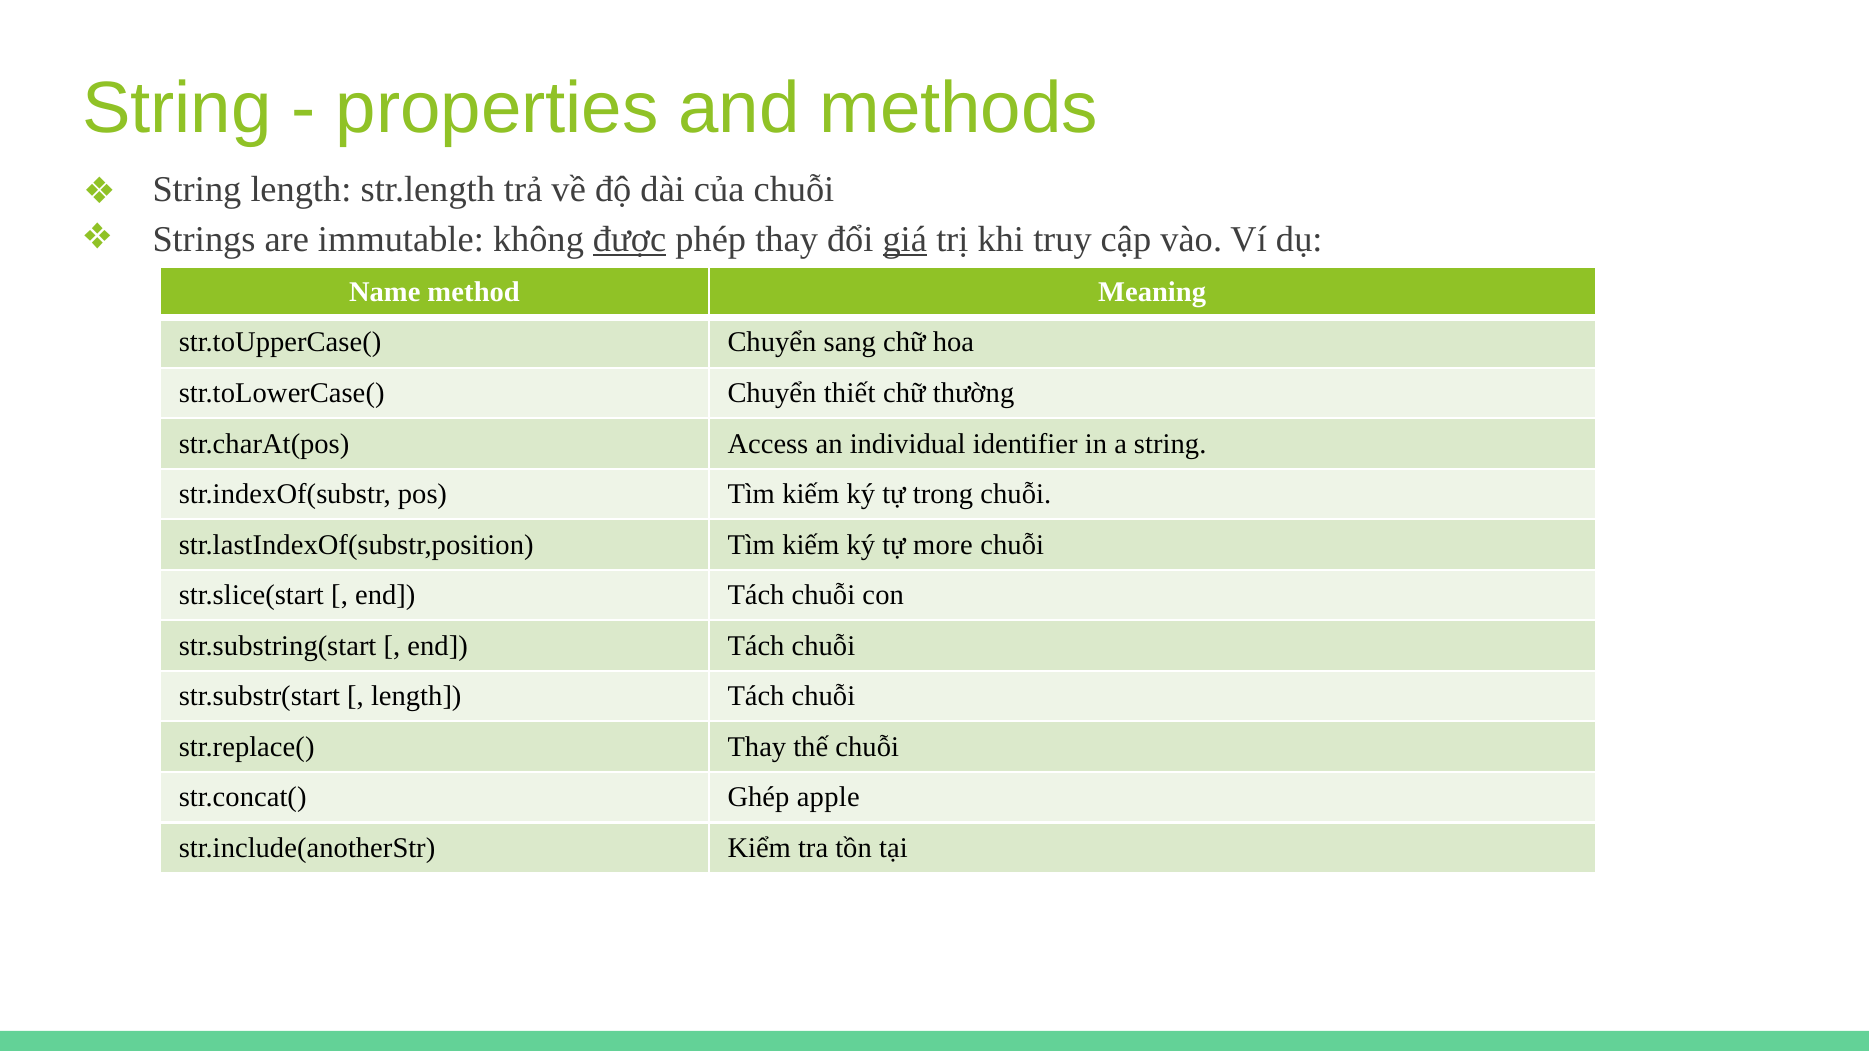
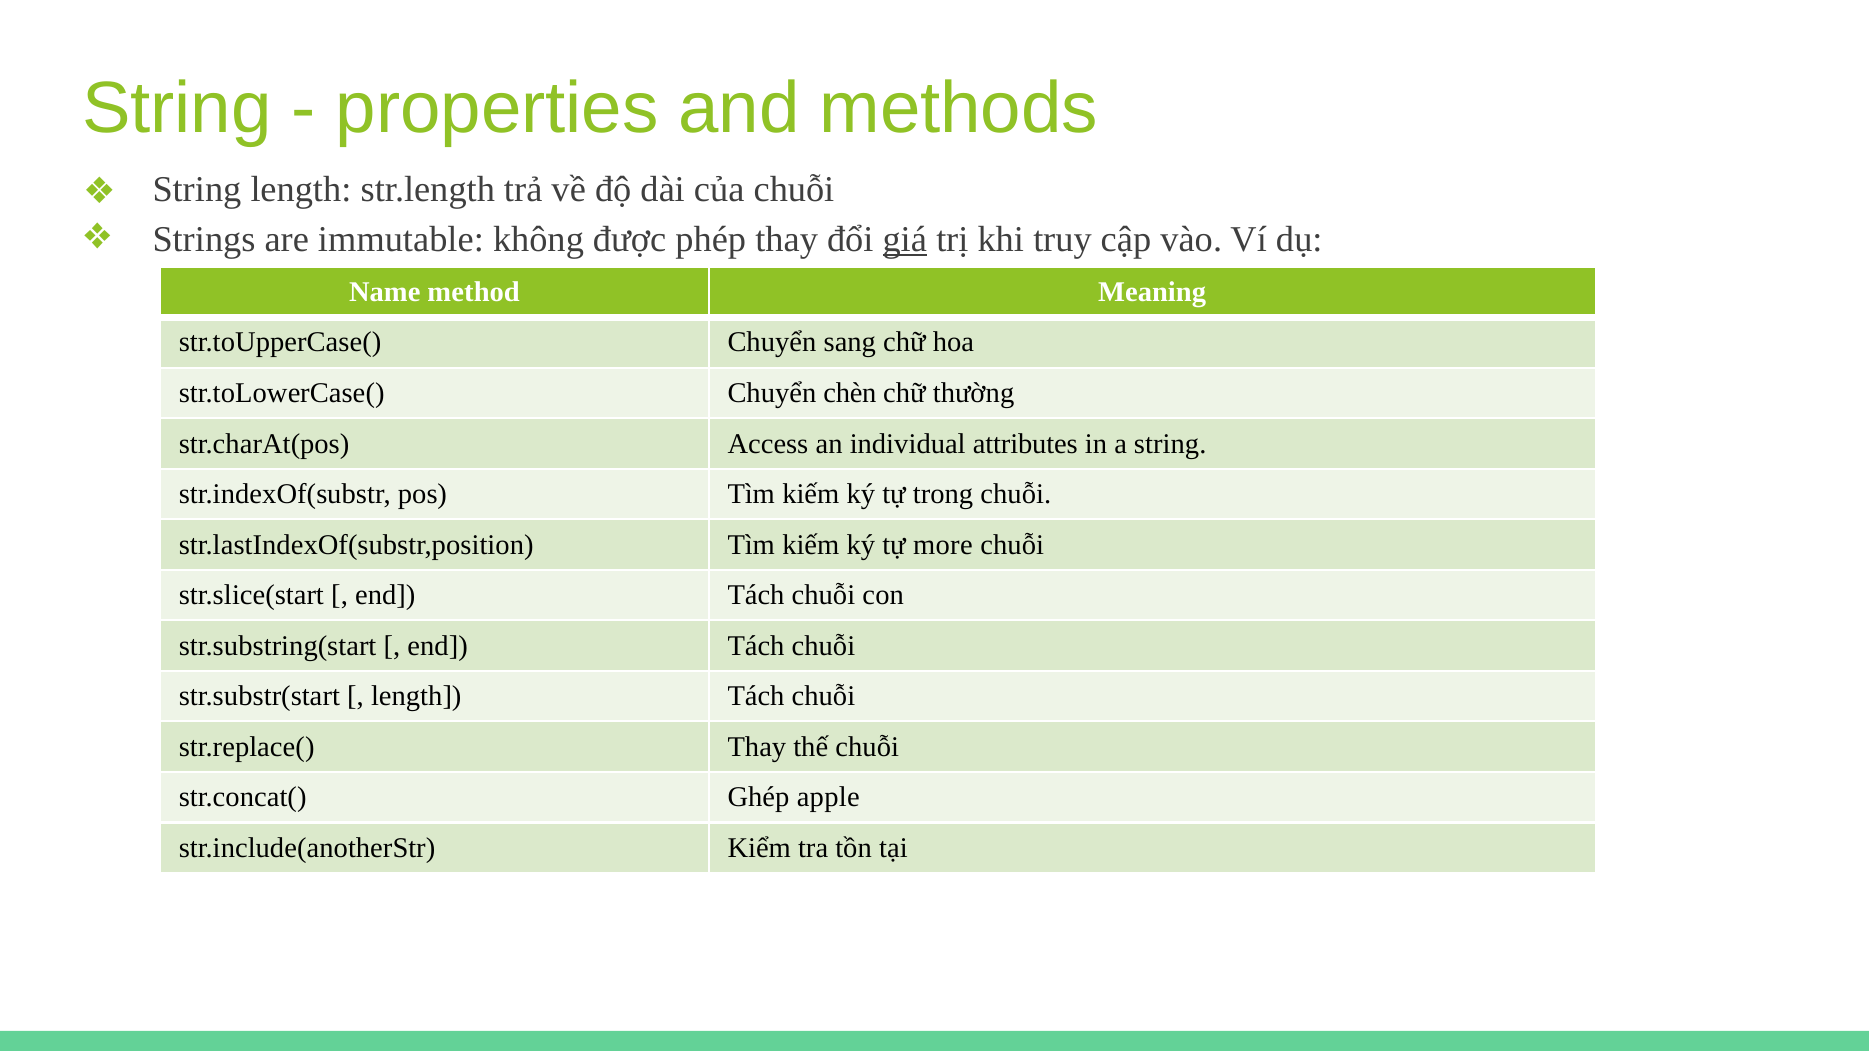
được underline: present -> none (630, 239)
thiết: thiết -> chèn (850, 393)
identifier: identifier -> attributes (1025, 444)
